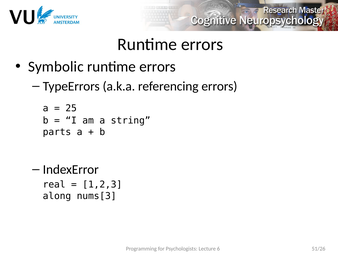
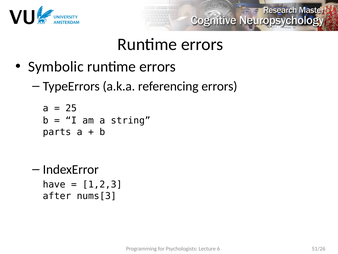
real: real -> have (54, 184)
along: along -> after (57, 196)
